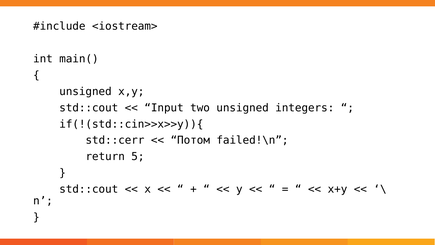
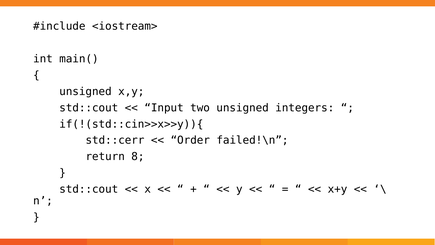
Потом: Потом -> Order (190, 140)
5: 5 -> 8 (138, 156)
